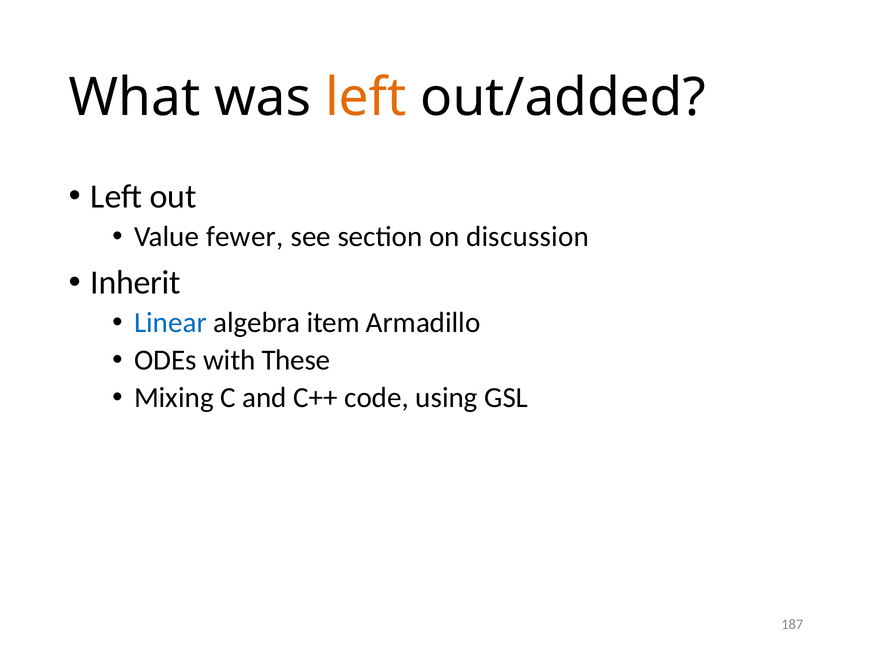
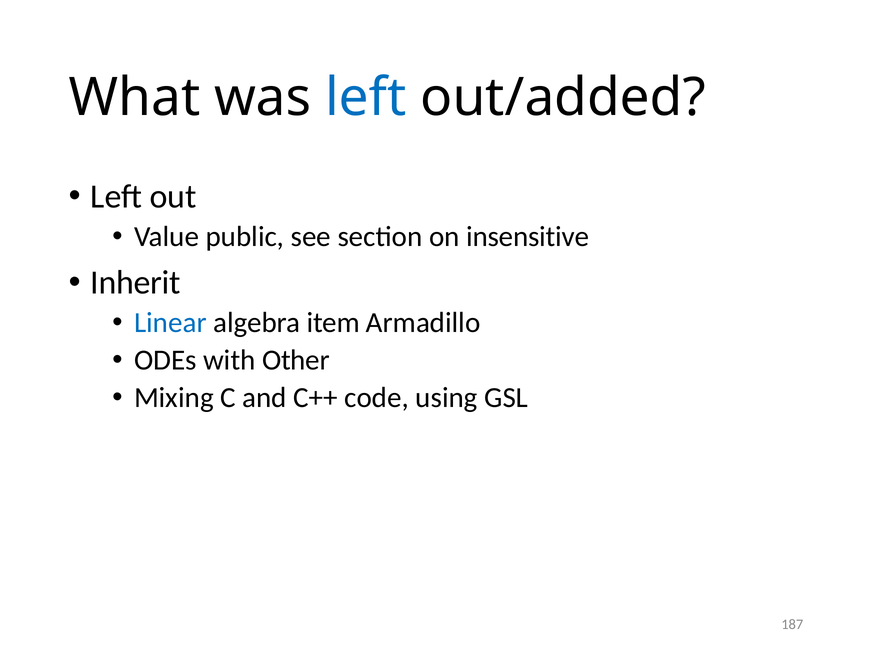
left colour: orange -> blue (366, 98)
fewer: fewer -> public (245, 237)
discussion: discussion -> insensitive (528, 237)
These: These -> Other (296, 360)
